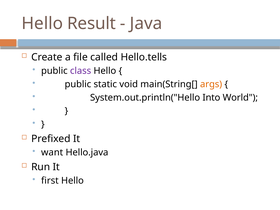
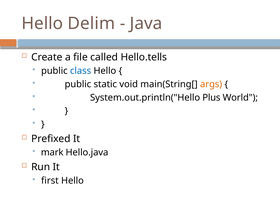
Result: Result -> Delim (91, 23)
class colour: purple -> blue (81, 71)
Into: Into -> Plus (211, 98)
want: want -> mark (52, 152)
